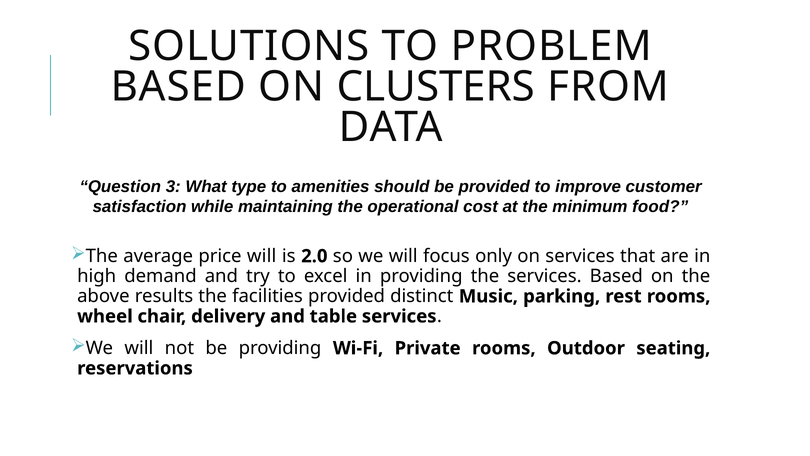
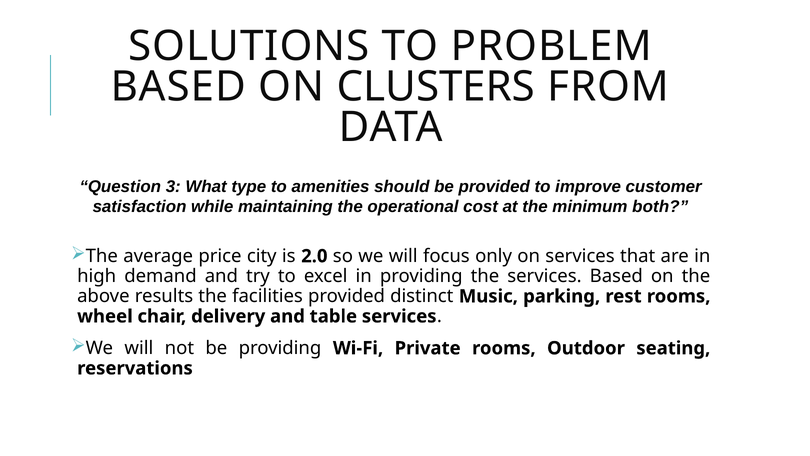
food: food -> both (660, 207)
price will: will -> city (262, 256)
